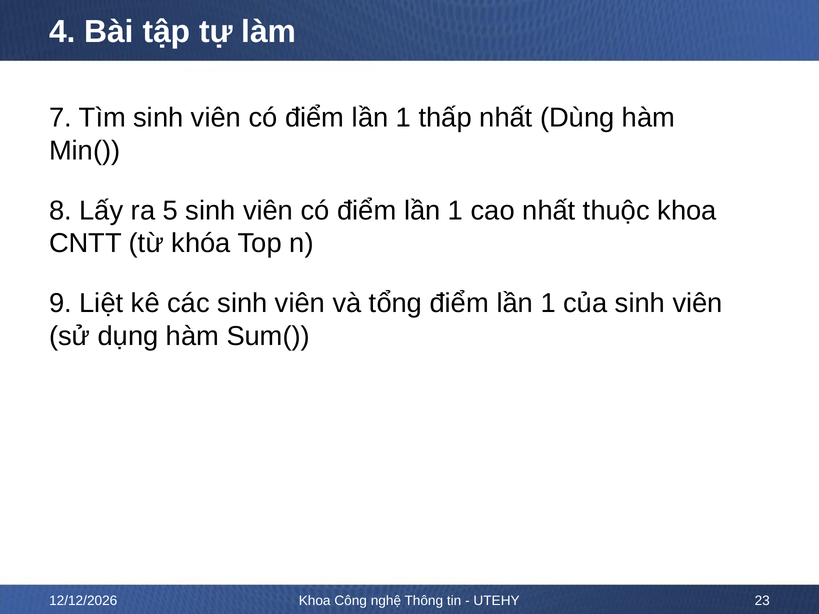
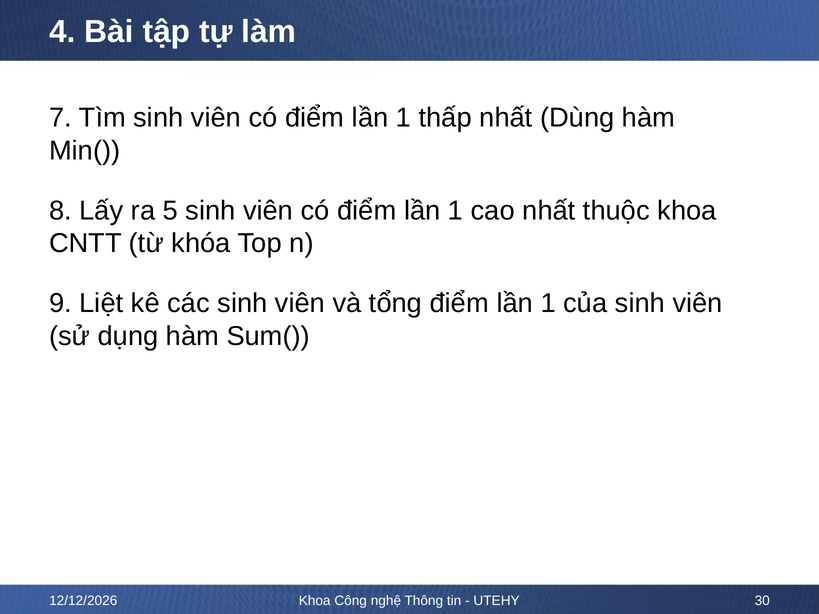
23: 23 -> 30 (762, 601)
